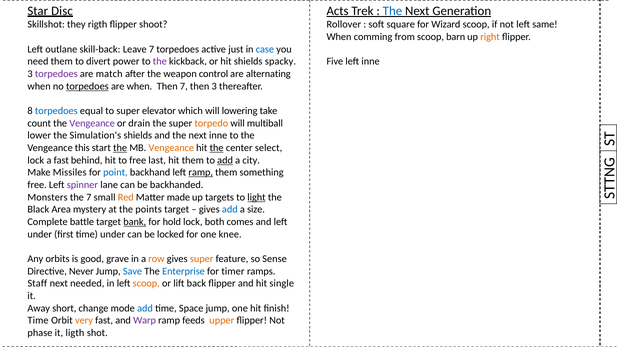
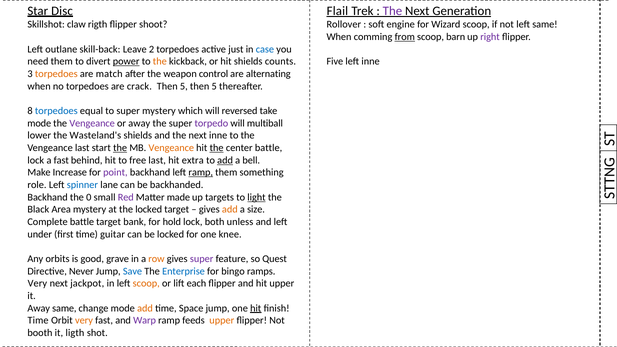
Acts: Acts -> Flail (337, 11)
The colour: blue -> purple (392, 11)
they: they -> claw (76, 25)
square: square -> engine (401, 25)
from underline: none -> present (405, 37)
right colour: orange -> purple (490, 37)
Leave 7: 7 -> 2 (152, 49)
power underline: none -> present (126, 62)
the colour: purple -> orange (160, 62)
spacky: spacky -> counts (280, 62)
torpedoes colour: purple -> orange (56, 74)
torpedoes underline: present -> none (87, 86)
are when: when -> crack (139, 86)
7: 7 -> 5 (184, 86)
3: 3 -> 5 (214, 86)
super elevator: elevator -> mystery (159, 111)
lowering: lowering -> reversed (240, 111)
count: count -> mode (39, 123)
or drain: drain -> away (139, 123)
torpedo colour: orange -> purple (211, 123)
Simulation's: Simulation's -> Wasteland's (95, 136)
Vengeance this: this -> last (82, 148)
center select: select -> battle (269, 148)
hit them: them -> extra (193, 160)
city: city -> bell (251, 160)
Missiles: Missiles -> Increase (70, 173)
point colour: blue -> purple (115, 173)
free: free -> role (37, 185)
spinner colour: purple -> blue (82, 185)
Monsters: Monsters -> Backhand (48, 197)
the 7: 7 -> 0 (89, 197)
Red colour: orange -> purple (126, 197)
the points: points -> locked (149, 210)
add colour: blue -> orange (230, 210)
bank underline: present -> none (135, 222)
comes: comes -> unless (240, 222)
time under: under -> guitar (113, 234)
super colour: orange -> purple (202, 259)
Sense: Sense -> Quest (275, 259)
timer: timer -> bingo (233, 271)
Staff: Staff -> Very (37, 284)
needed: needed -> jackpot (87, 284)
back: back -> each (196, 284)
hit single: single -> upper (282, 284)
Away short: short -> same (64, 308)
add colour: blue -> orange (145, 308)
hit underline: none -> present (256, 308)
phase: phase -> booth (40, 333)
